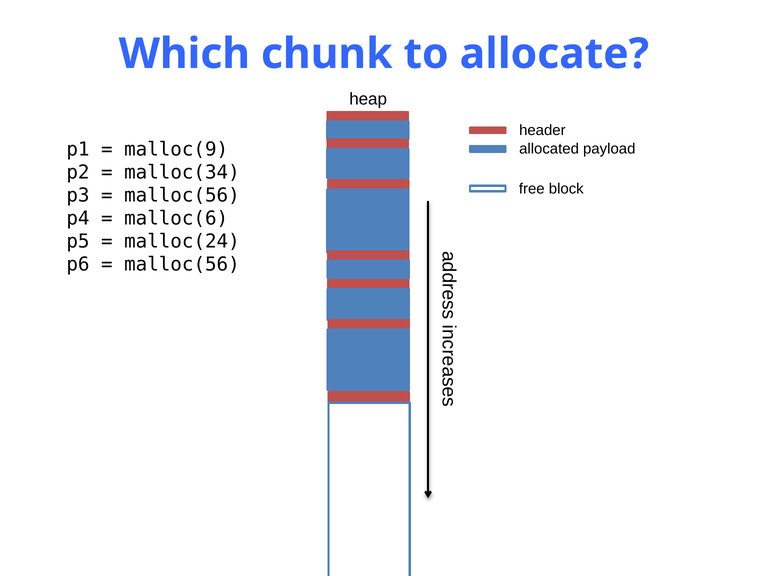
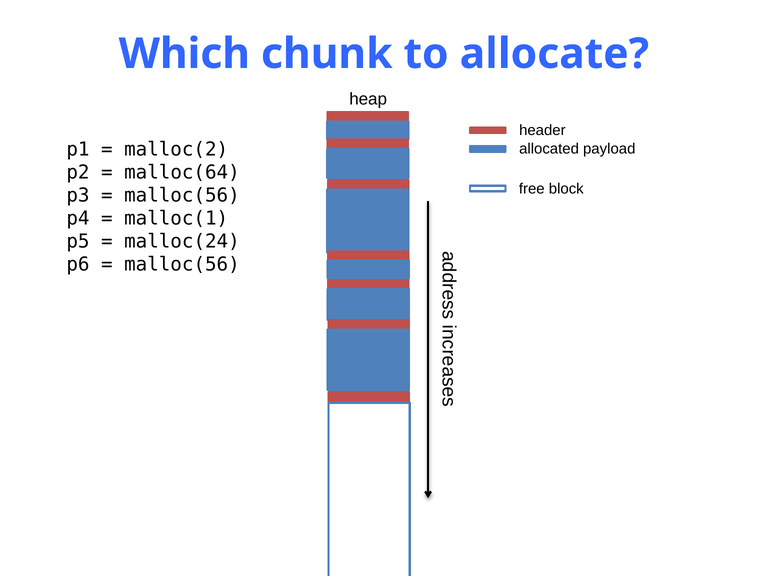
malloc(9: malloc(9 -> malloc(2 (176, 149)
malloc(34: malloc(34 -> malloc(64 (182, 172)
malloc(6: malloc(6 -> malloc(1 (176, 219)
